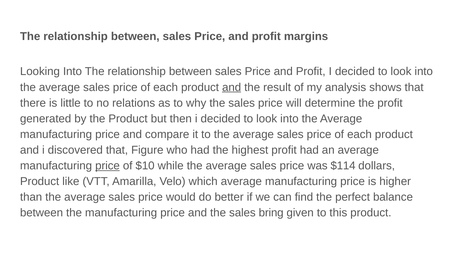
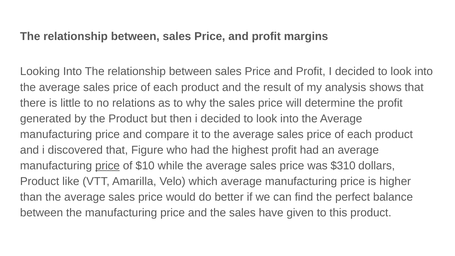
and underline: present -> none (232, 87)
$114: $114 -> $310 (343, 166)
bring: bring -> have (271, 213)
